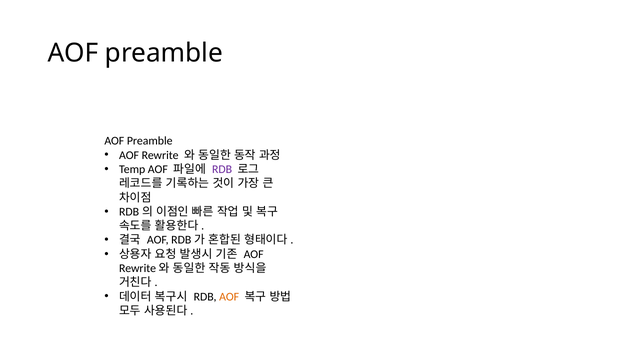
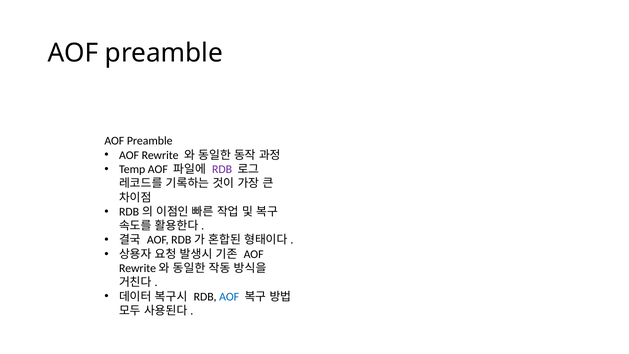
AOF colour: orange -> blue (229, 297)
